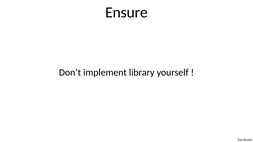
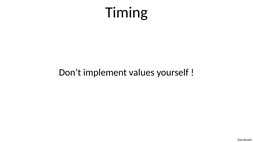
Ensure: Ensure -> Timing (126, 12)
library: library -> values (142, 73)
